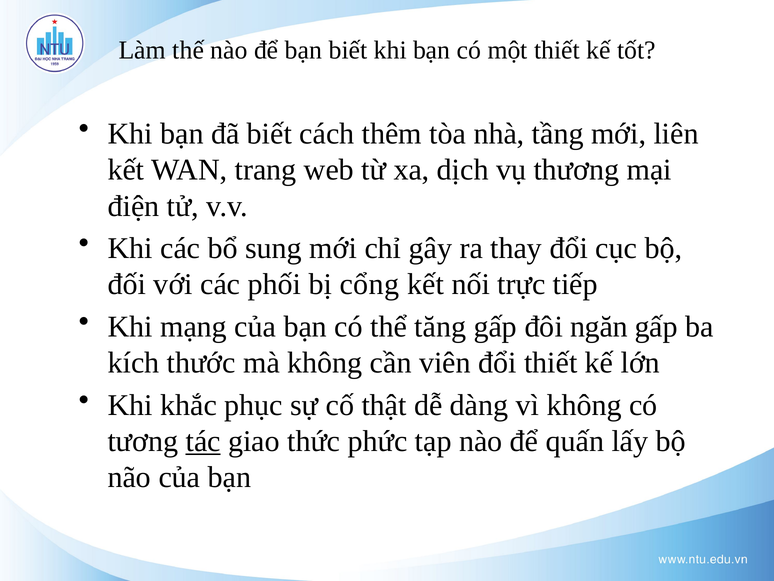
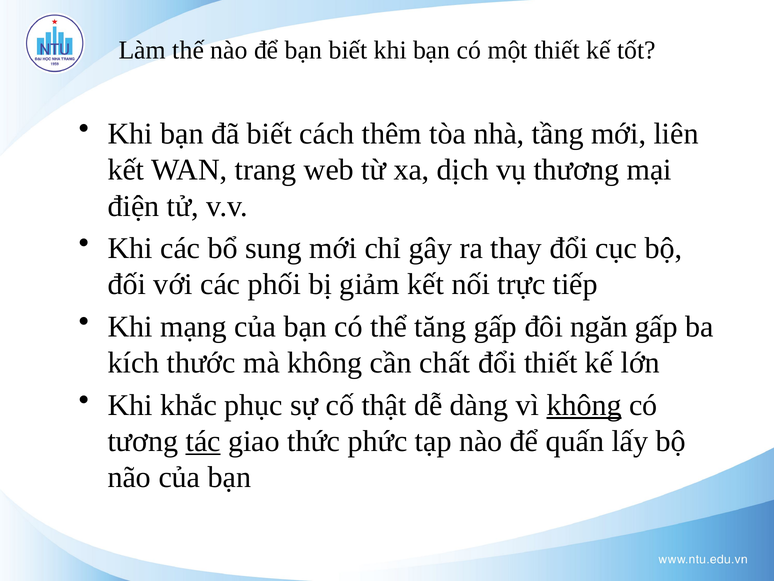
cổng: cổng -> giảm (370, 284)
viên: viên -> chất (445, 363)
không underline: none -> present (584, 405)
